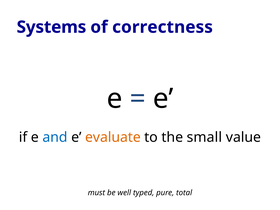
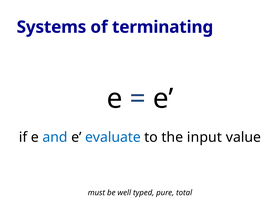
correctness: correctness -> terminating (163, 27)
evaluate colour: orange -> blue (113, 137)
small: small -> input (204, 137)
